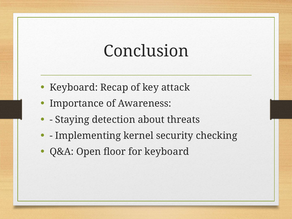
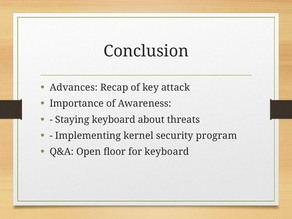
Keyboard: Keyboard -> Advances (74, 88)
Staying detection: detection -> keyboard (114, 120)
checking: checking -> program (217, 136)
